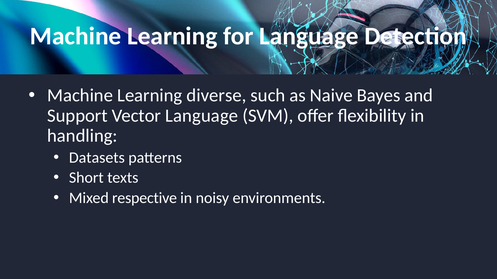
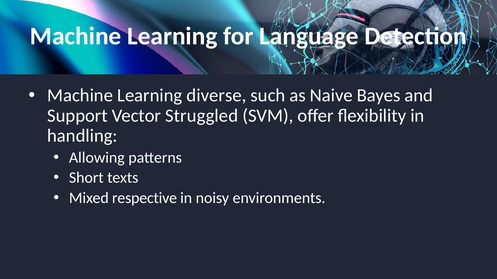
Vector Language: Language -> Struggled (202, 116)
Datasets: Datasets -> Allowing (97, 158)
